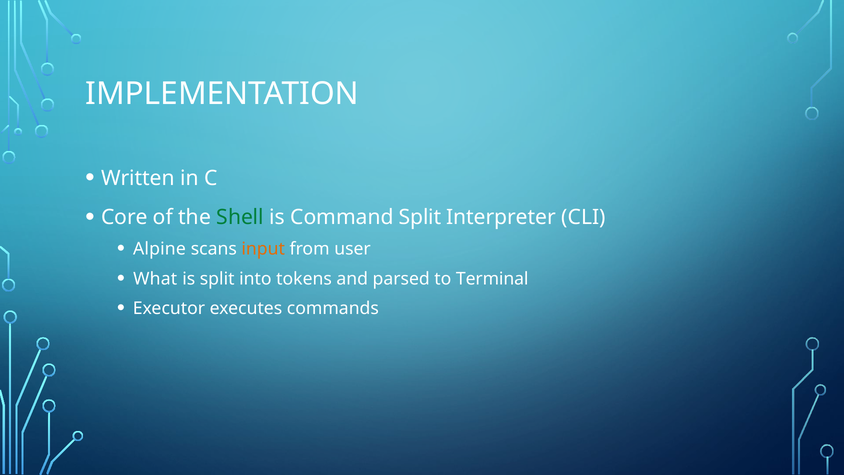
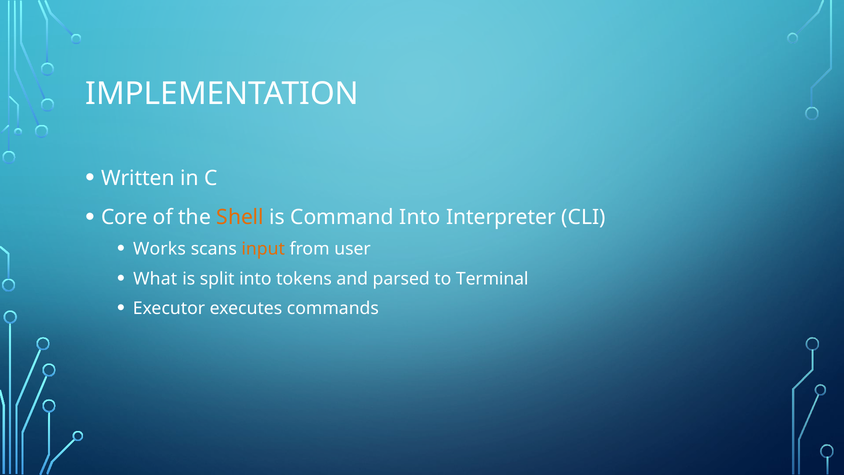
Shell colour: green -> orange (240, 217)
Command Split: Split -> Into (420, 217)
Alpine: Alpine -> Works (159, 249)
